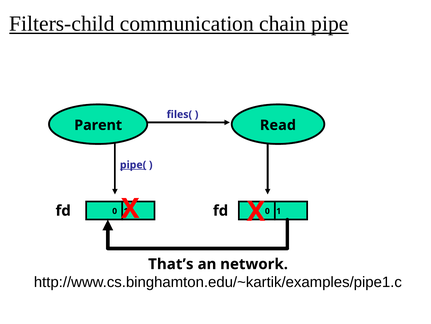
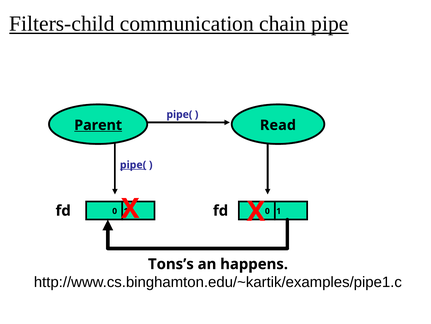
files(: files( -> pipe( (179, 114)
Parent underline: none -> present (98, 125)
That’s: That’s -> Tons’s (171, 264)
network: network -> happens (254, 264)
